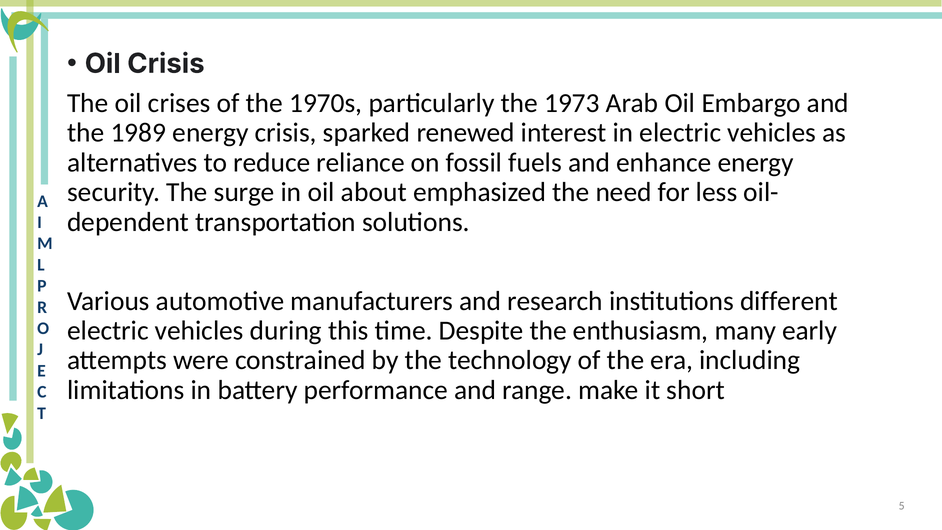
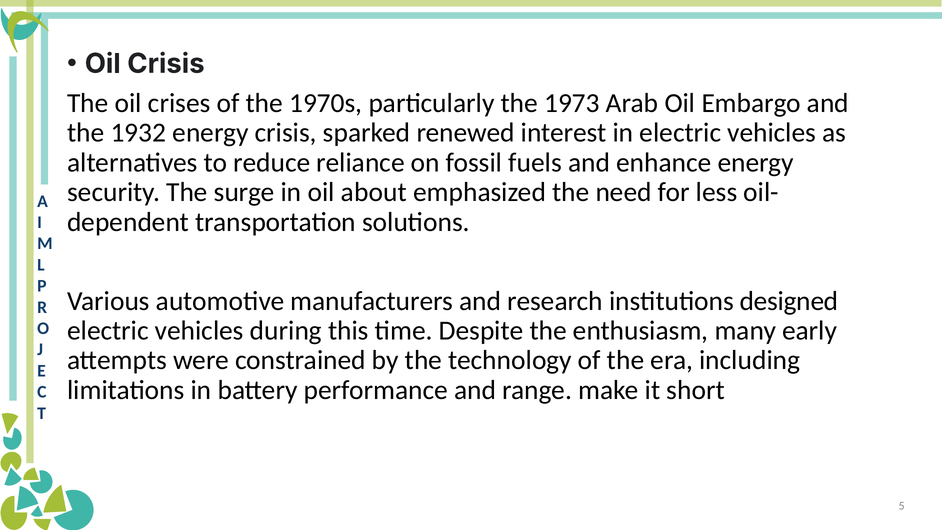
1989: 1989 -> 1932 (138, 133)
different: different -> designed (789, 301)
